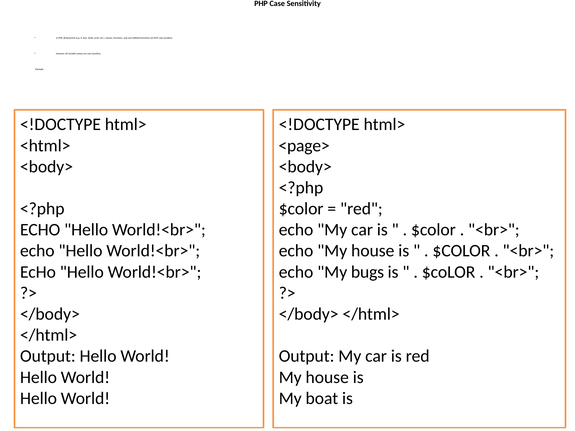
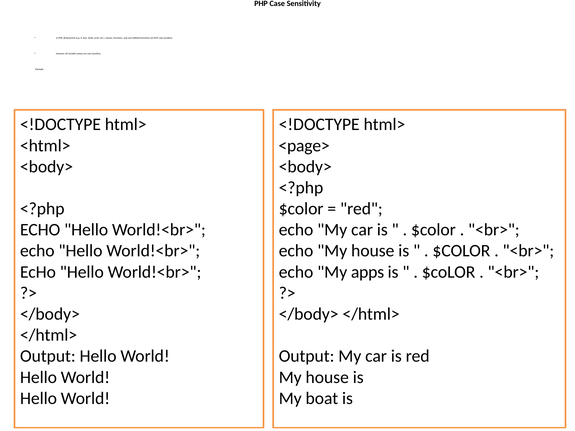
bugs: bugs -> apps (368, 272)
